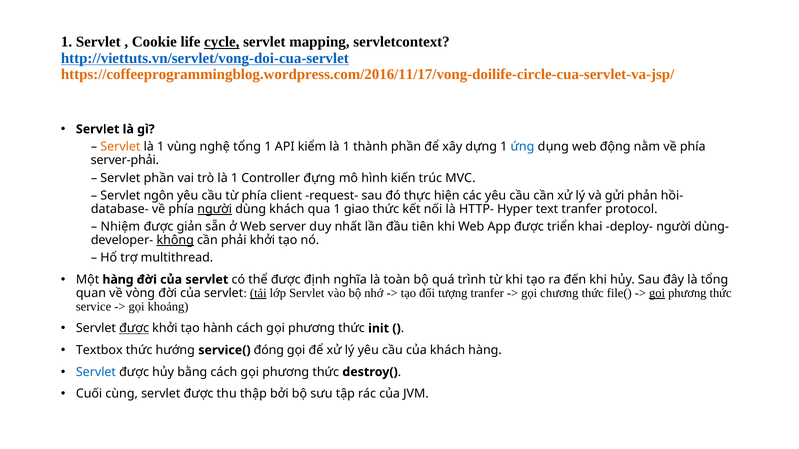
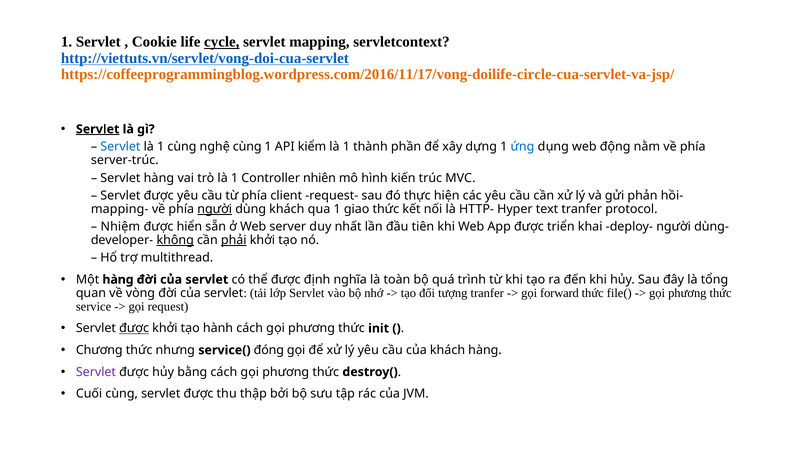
Servlet underline: none -> present (98, 129)
Servlet colour: orange -> blue (120, 147)
1 vùng: vùng -> cùng (182, 147)
nghệ tổng: tổng -> cùng (247, 147)
server-phải: server-phải -> server-trúc (125, 160)
Servlet phần: phần -> hàng (159, 178)
đựng: đựng -> nhiên (320, 178)
ngôn: ngôn -> được (159, 196)
database-: database- -> mapping- (120, 209)
giản: giản -> hiển (189, 227)
phải underline: none -> present (234, 240)
tải underline: present -> none (258, 293)
chương: chương -> forward (559, 293)
gọi underline: present -> none (657, 293)
khoảng: khoảng -> request (168, 307)
Textbox: Textbox -> Chương (99, 350)
hướng: hướng -> nhưng (175, 350)
Servlet colour: blue -> purple (96, 372)
